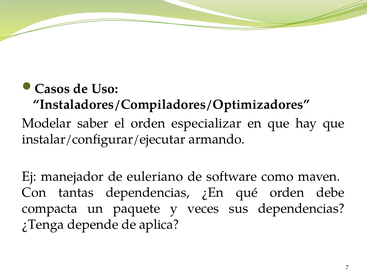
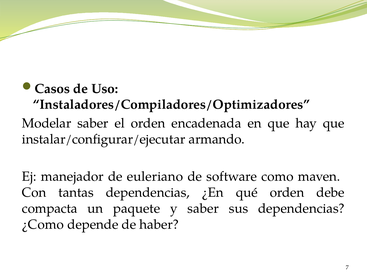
especializar: especializar -> encadenada (206, 123)
y veces: veces -> saber (203, 208)
¿Tenga: ¿Tenga -> ¿Como (43, 224)
aplica: aplica -> haber (159, 224)
